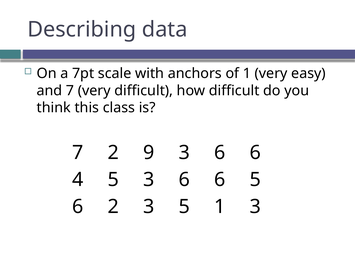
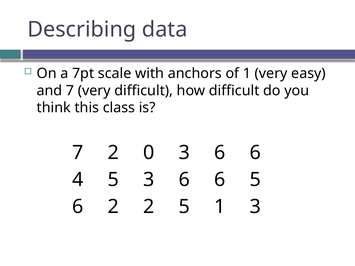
9: 9 -> 0 (149, 153)
2 3: 3 -> 2 (149, 207)
